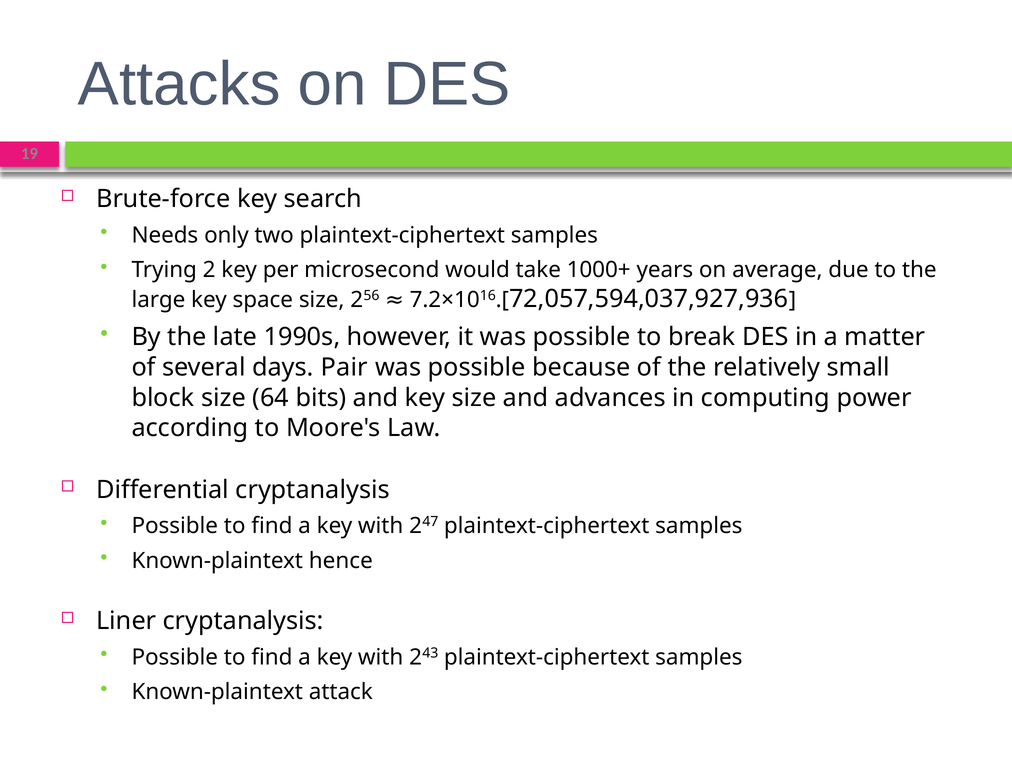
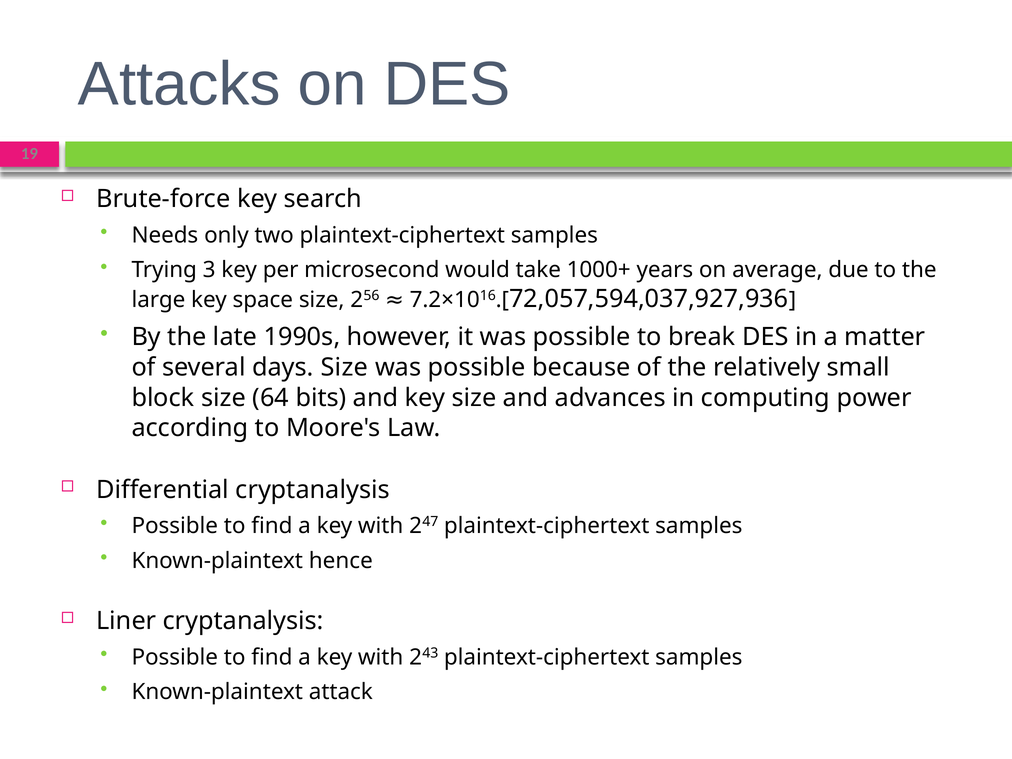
2: 2 -> 3 (209, 270)
days Pair: Pair -> Size (344, 367)
